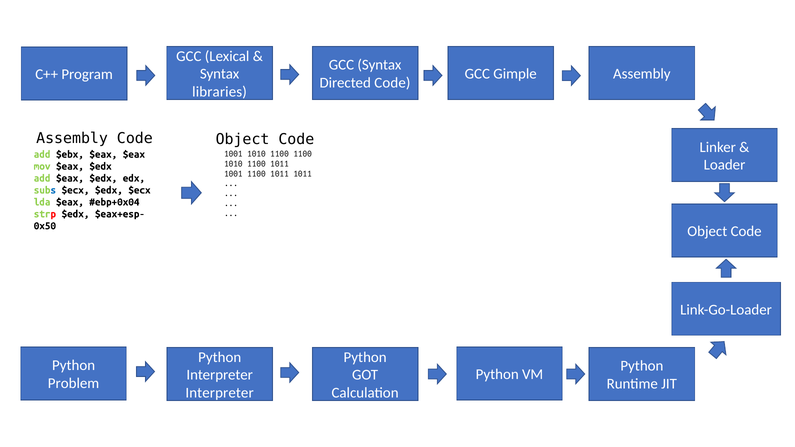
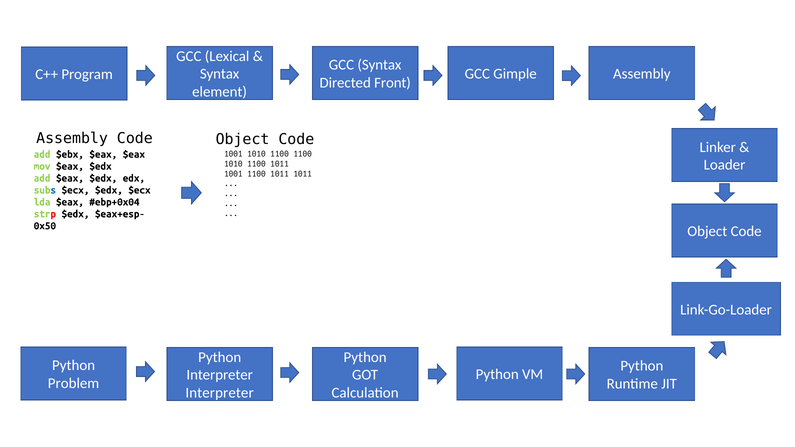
Directed Code: Code -> Front (393, 83)
libraries: libraries -> element (220, 92)
